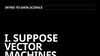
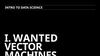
SUPPOSE: SUPPOSE -> WANTED (35, 38)
